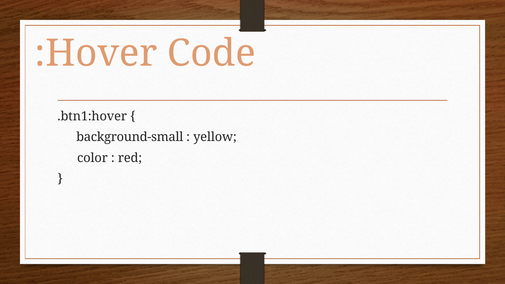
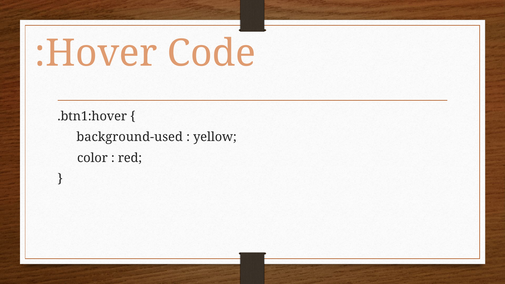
background-small: background-small -> background-used (130, 137)
